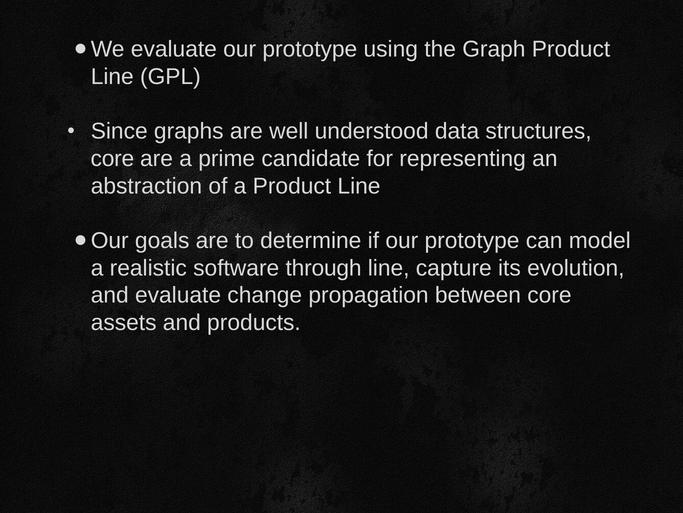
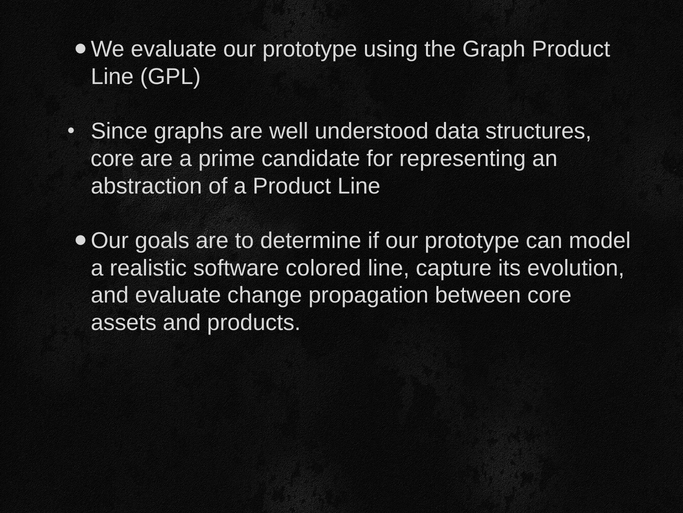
through: through -> colored (323, 268)
